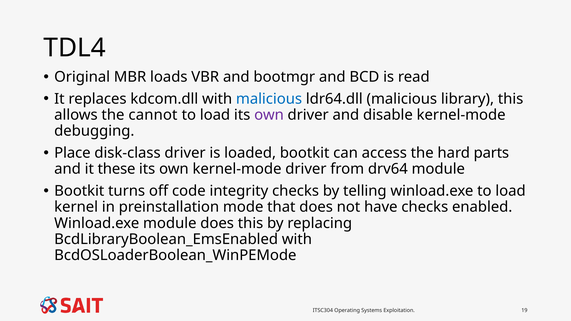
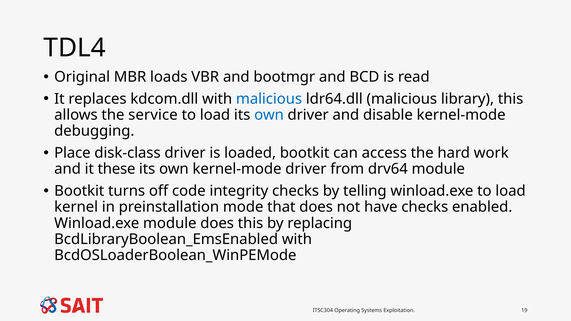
cannot: cannot -> service (153, 115)
own colour: purple -> blue (269, 115)
parts: parts -> work (491, 153)
